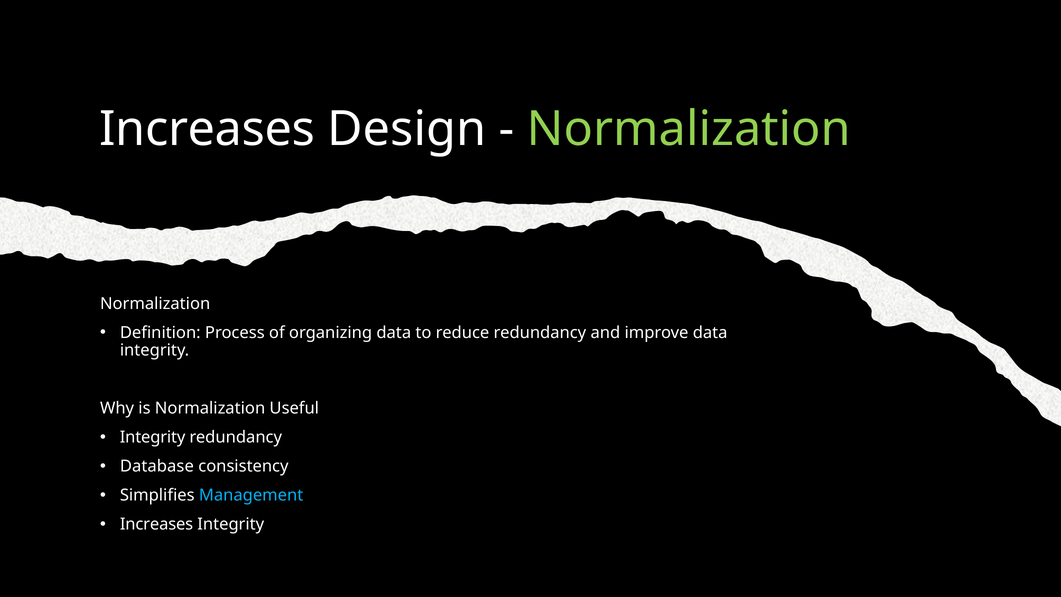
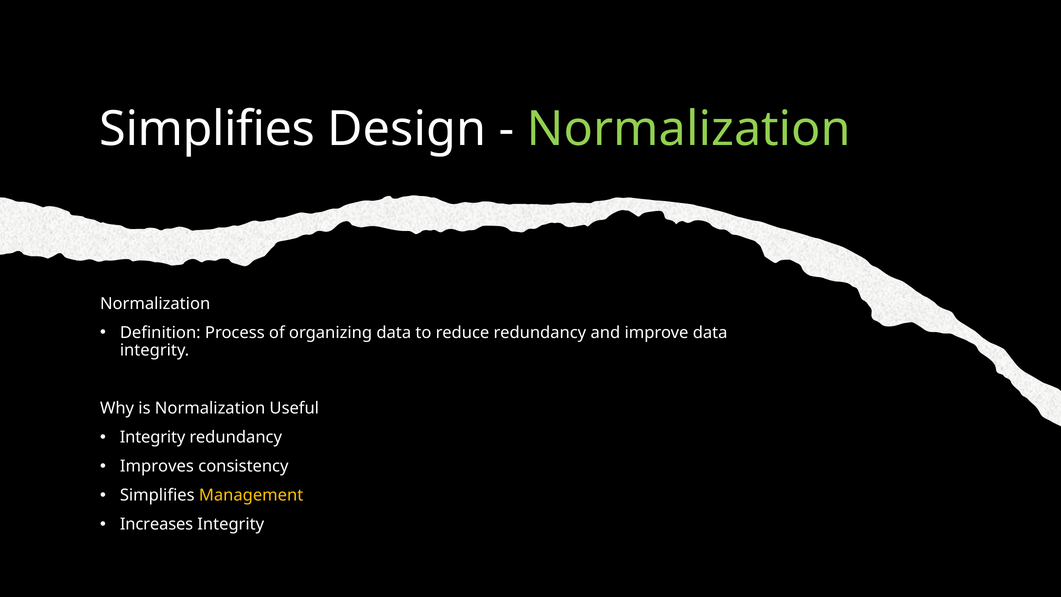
Increases: Increases -> Simplifies (207, 129)
Database: Database -> Improves (157, 466)
Management colour: light blue -> yellow (251, 495)
